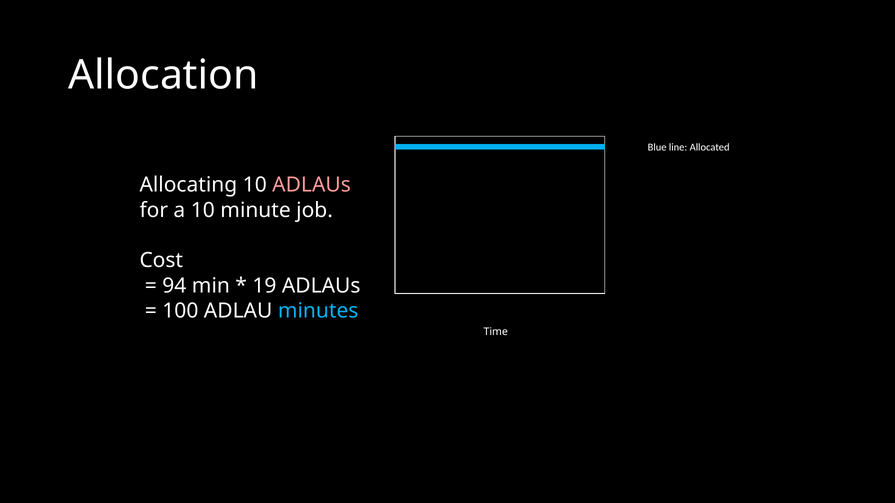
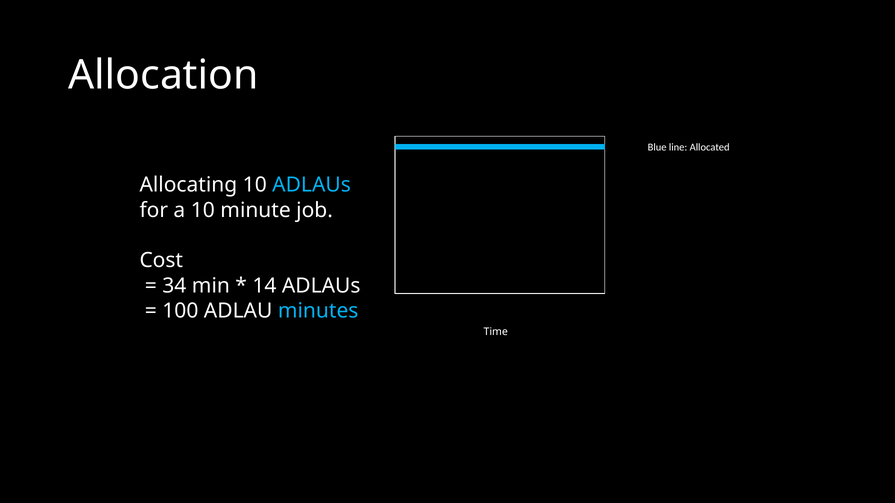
ADLAUs colour: pink -> light blue (312, 185)
94: 94 -> 34 (174, 286)
19: 19 -> 14 (264, 286)
